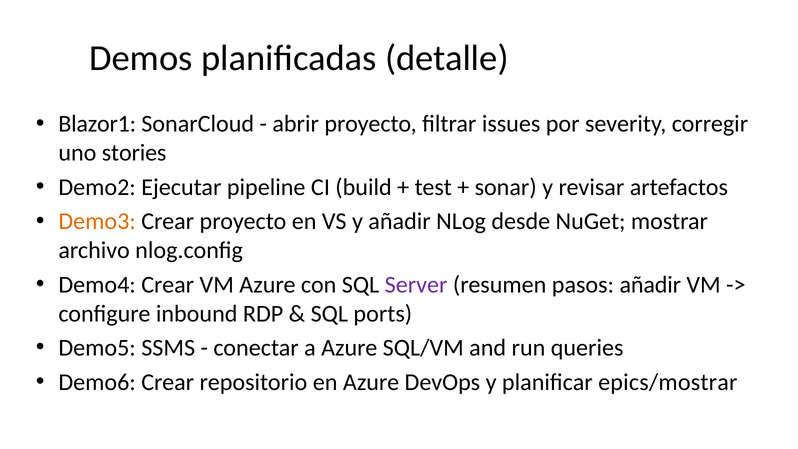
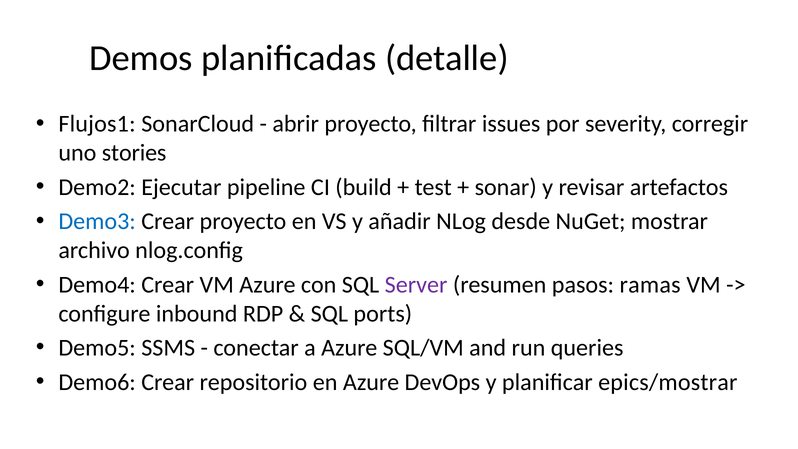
Blazor1: Blazor1 -> Flujos1 (97, 124)
Demo3 colour: orange -> blue (97, 221)
pasos añadir: añadir -> ramas (650, 285)
